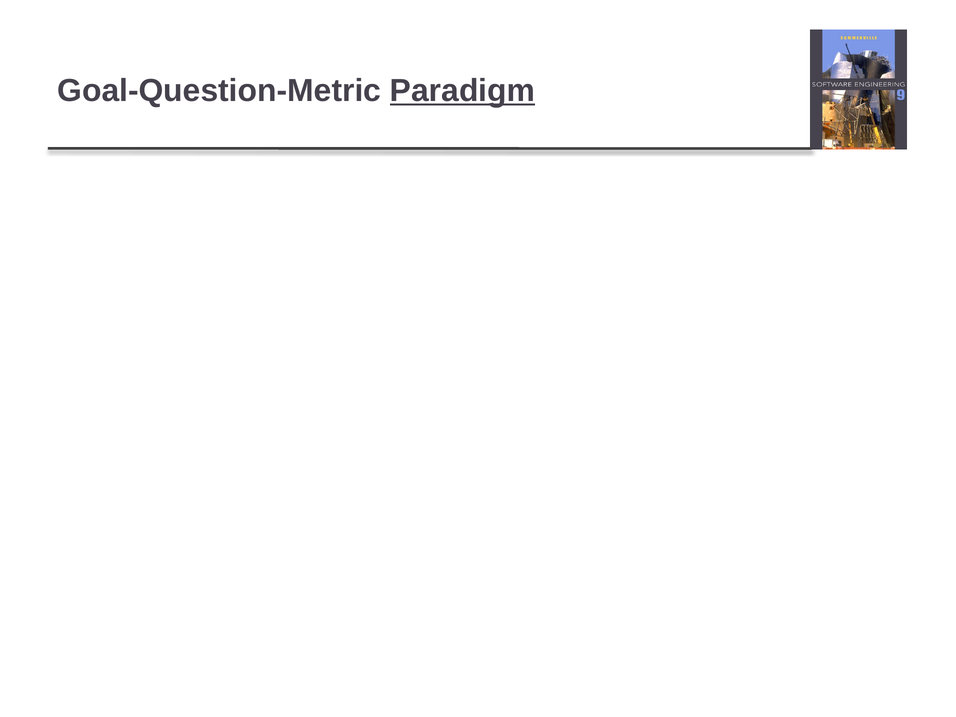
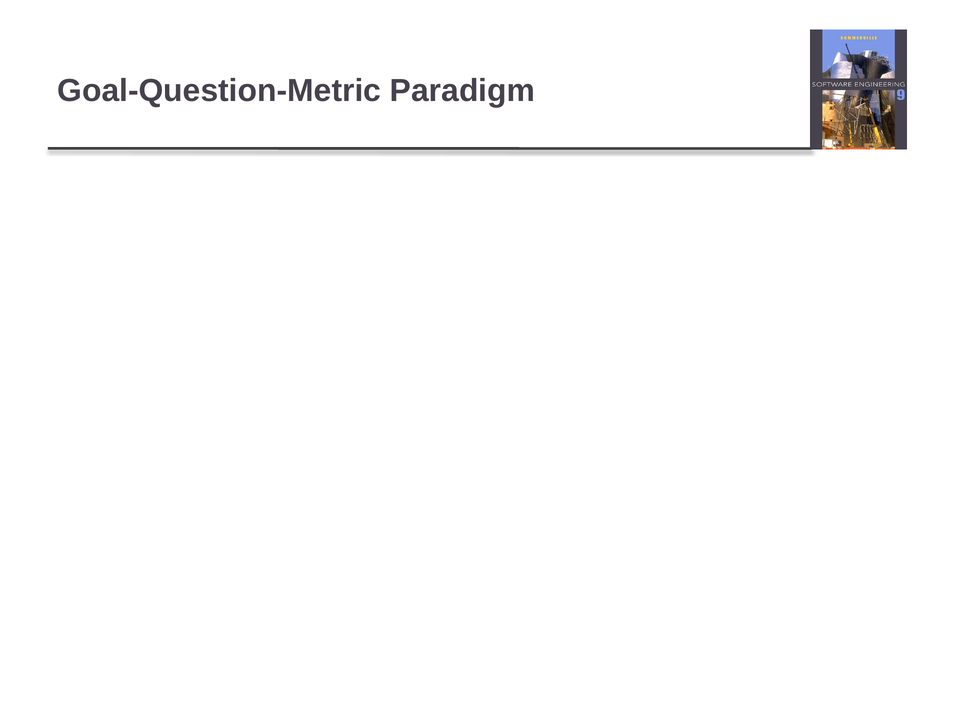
Paradigm underline: present -> none (463, 91)
